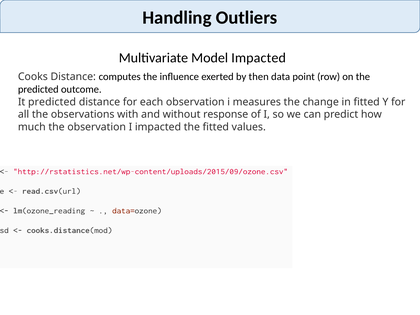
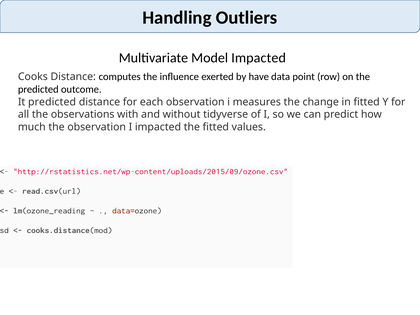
then: then -> have (259, 77)
response: response -> tidyverse (226, 114)
